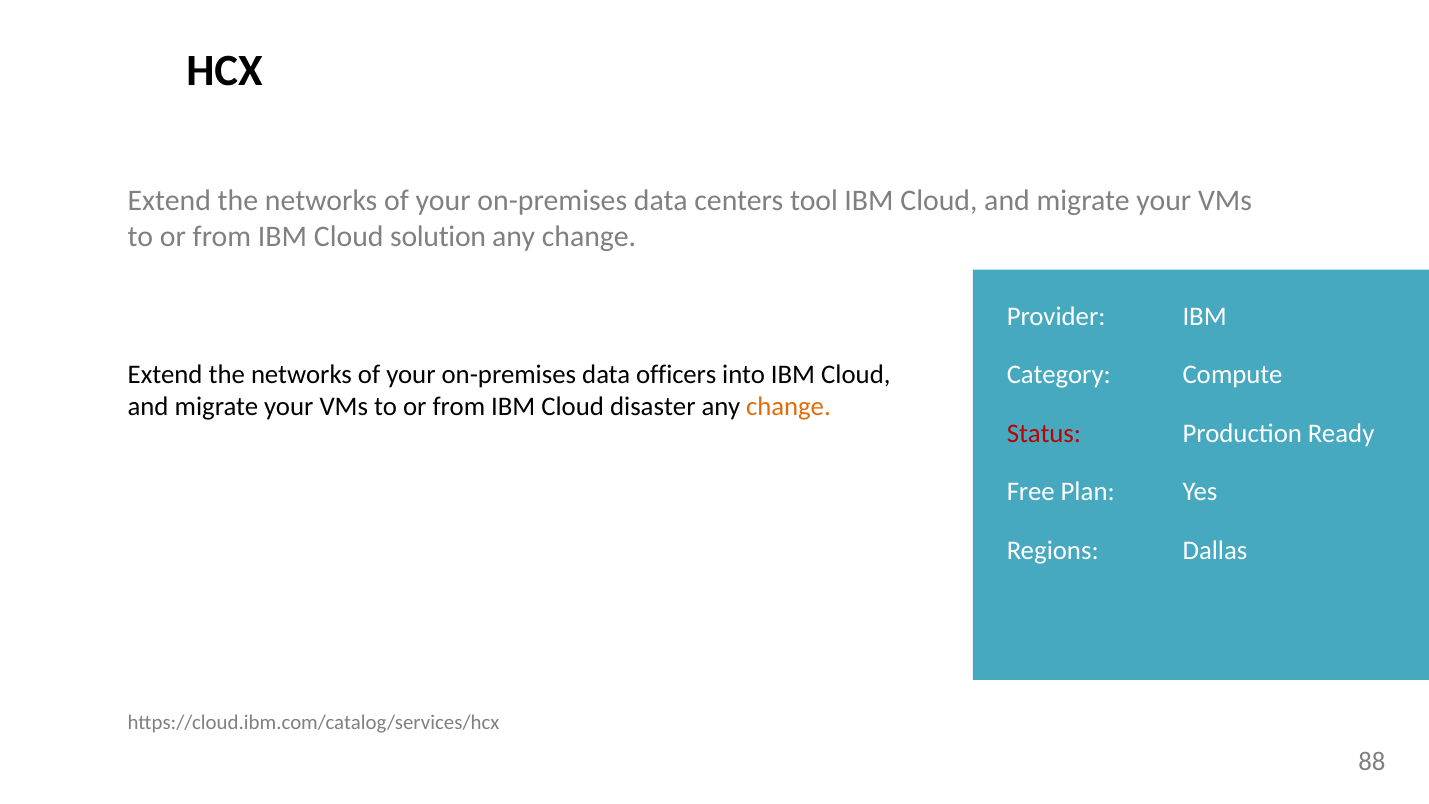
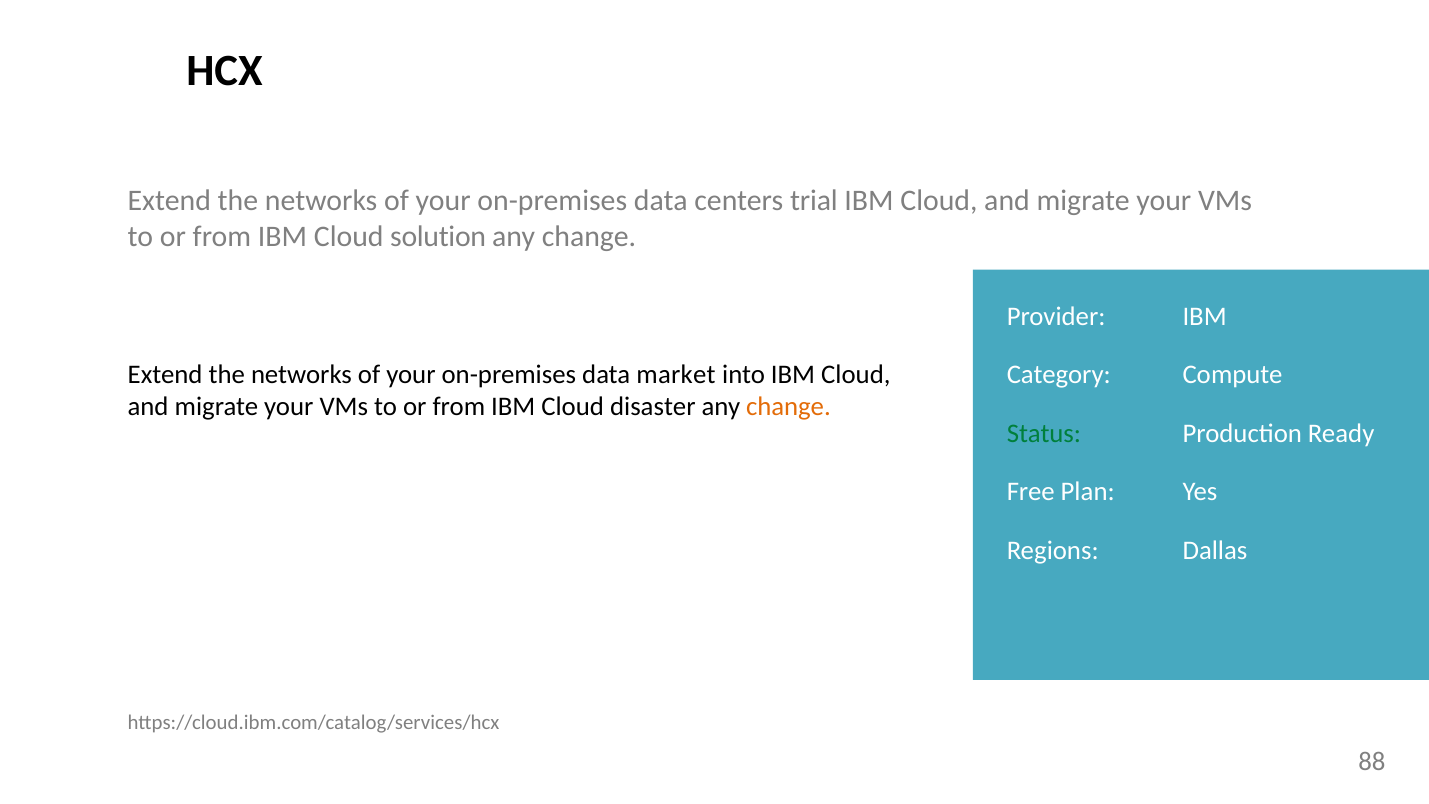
tool: tool -> trial (814, 201)
officers: officers -> market (676, 375)
Status colour: red -> green (1044, 433)
